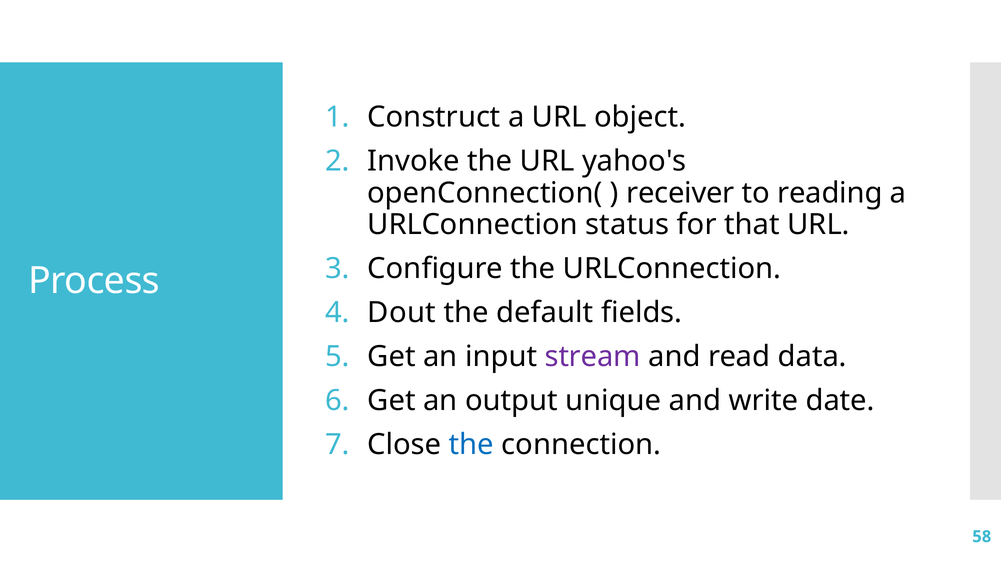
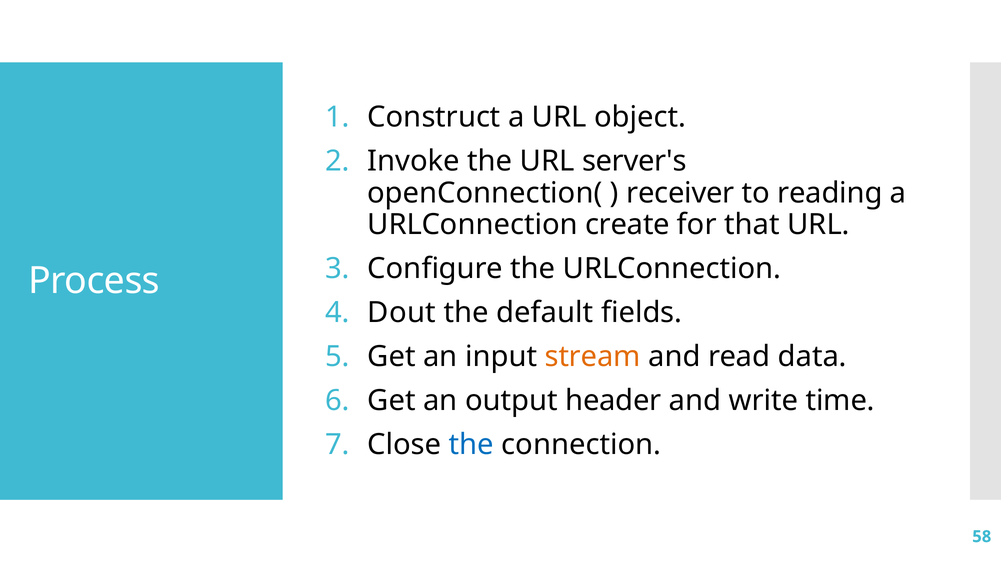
yahoo's: yahoo's -> server's (634, 161)
status: status -> create (627, 224)
stream colour: purple -> orange (593, 357)
unique: unique -> header (613, 401)
date: date -> time (840, 401)
